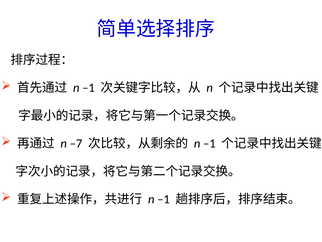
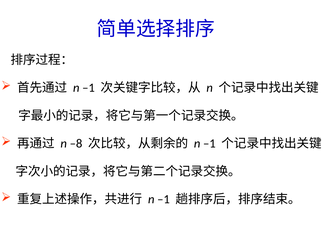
–7: –7 -> –8 (76, 143)
